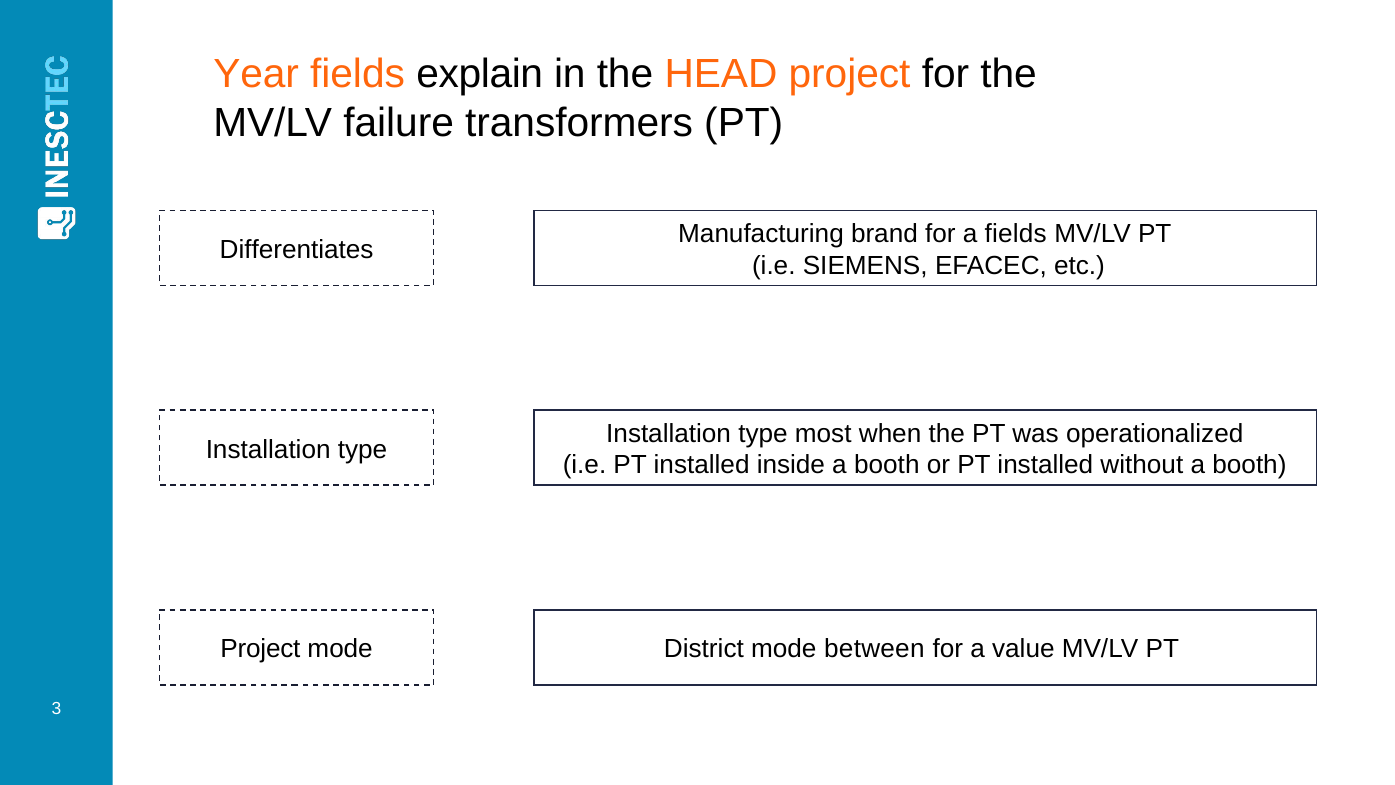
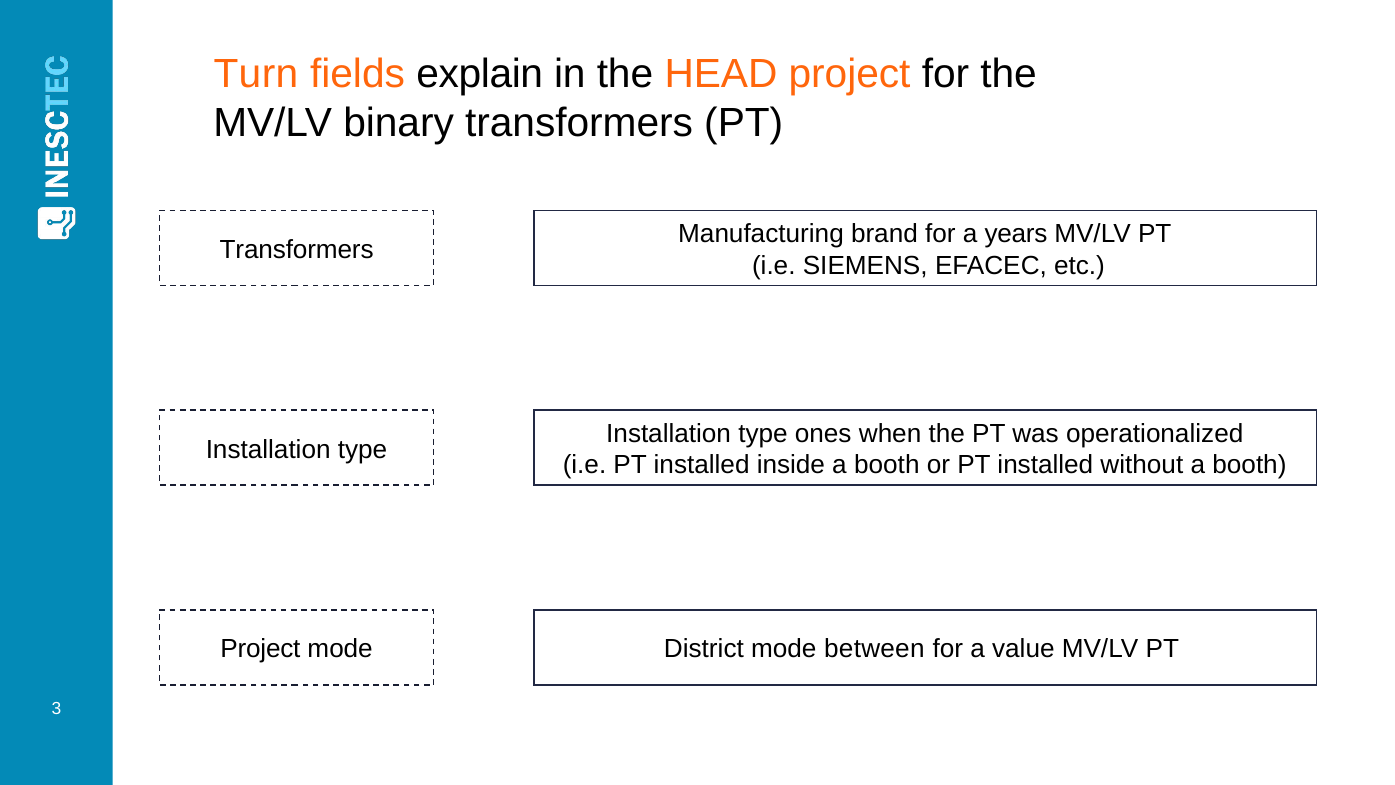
Year: Year -> Turn (256, 74)
failure: failure -> binary (399, 123)
a fields: fields -> years (1016, 234)
Differentiates: Differentiates -> Transformers (297, 250)
most: most -> ones (823, 434)
